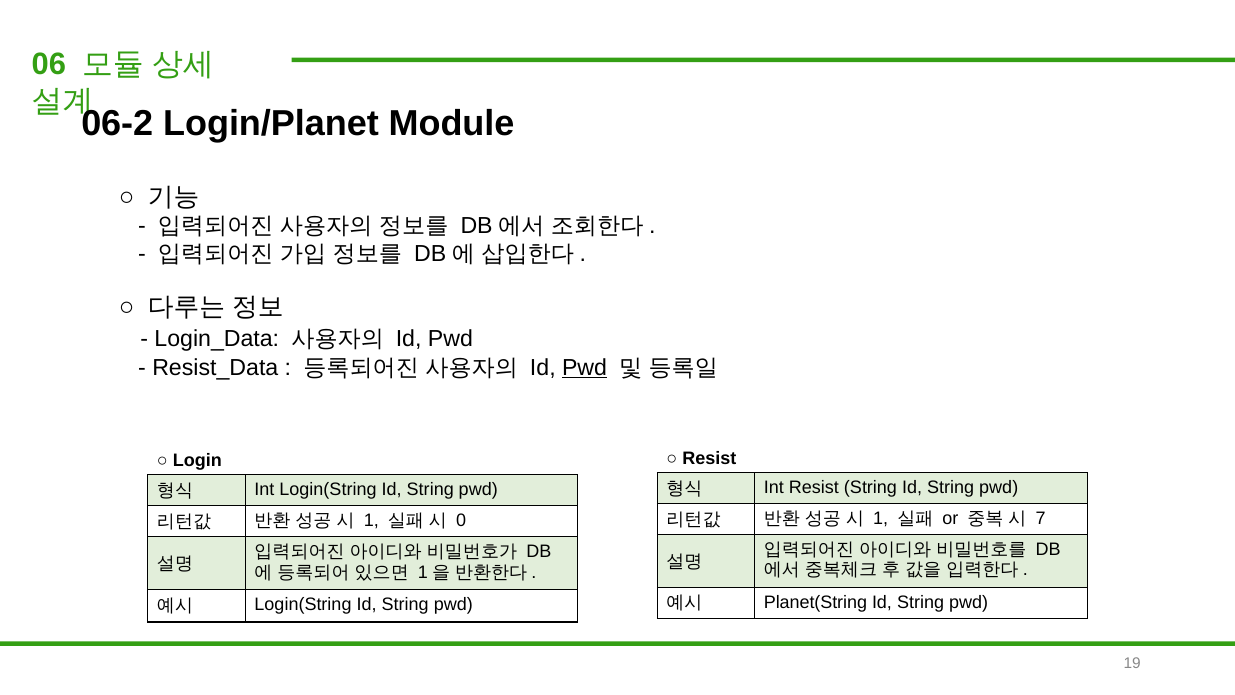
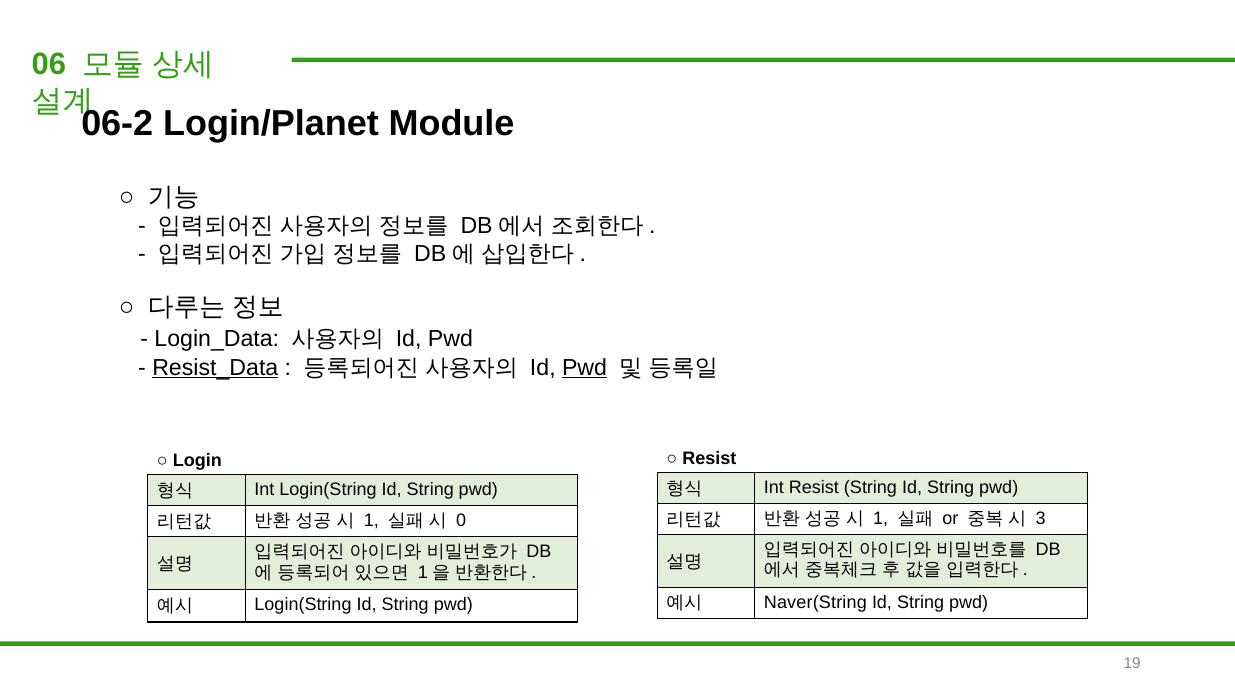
Resist_Data underline: none -> present (215, 367)
7: 7 -> 3 (1041, 519)
Planet(String: Planet(String -> Naver(String (815, 602)
